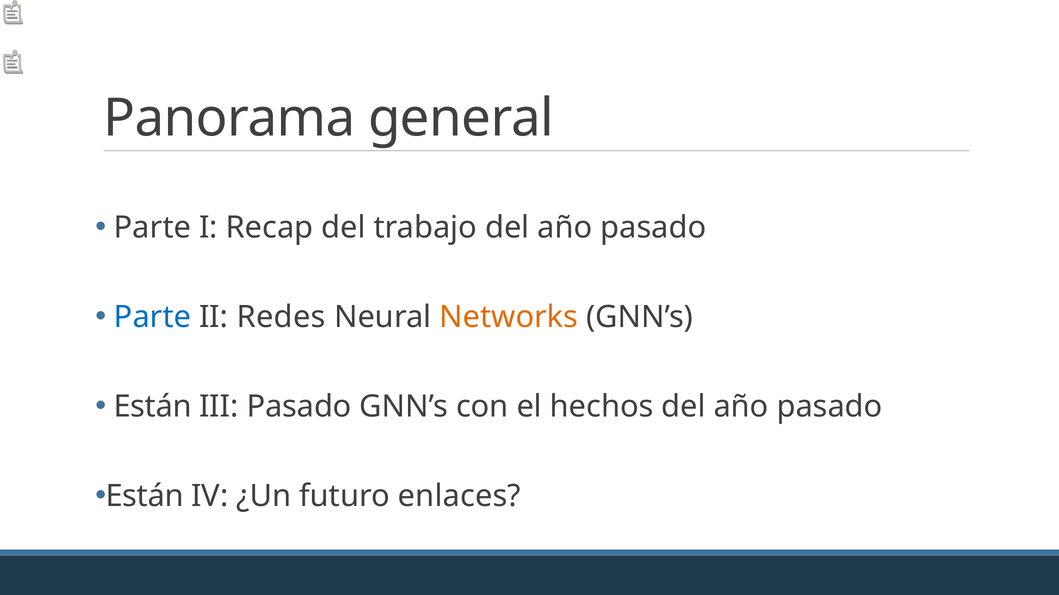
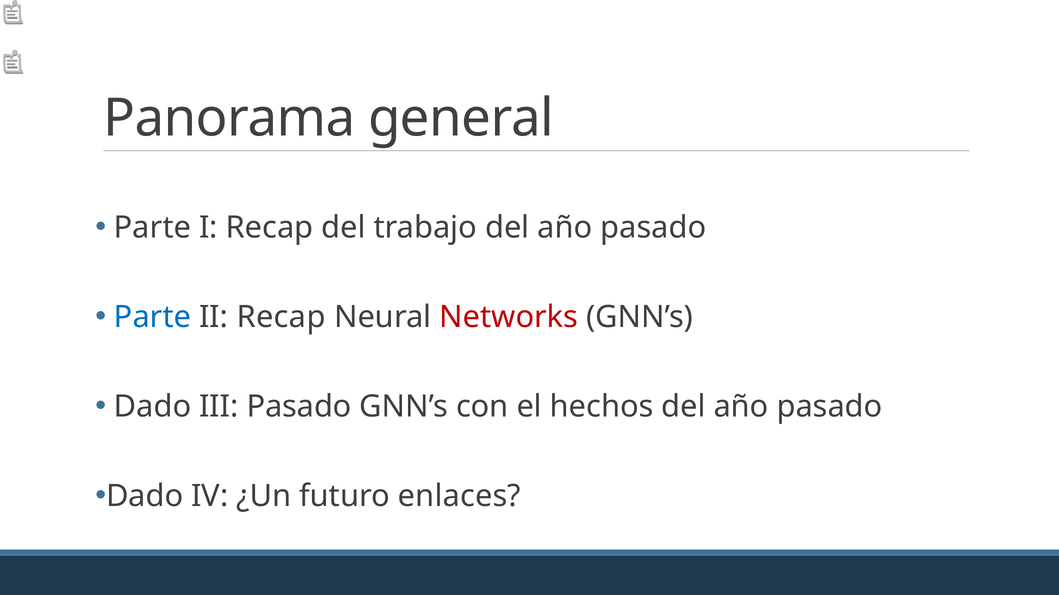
II Redes: Redes -> Recap (281, 318)
Networks colour: orange -> red (509, 318)
Están: Están -> Dado (153, 407)
Están: Están -> Dado (145, 497)
